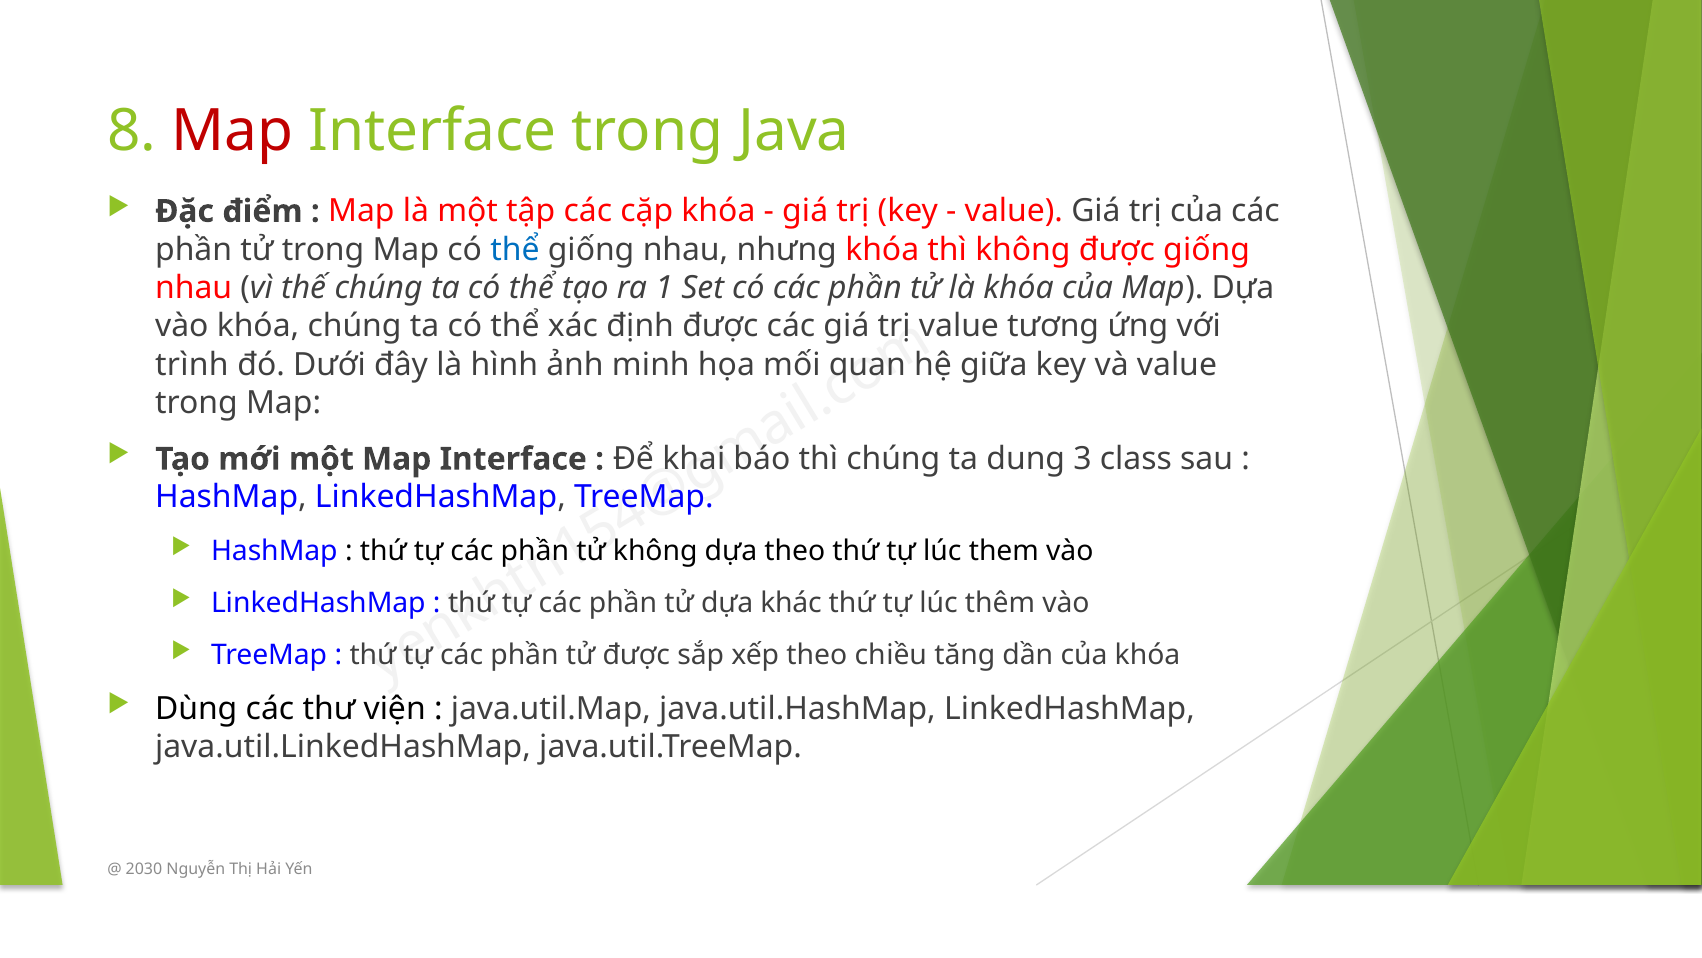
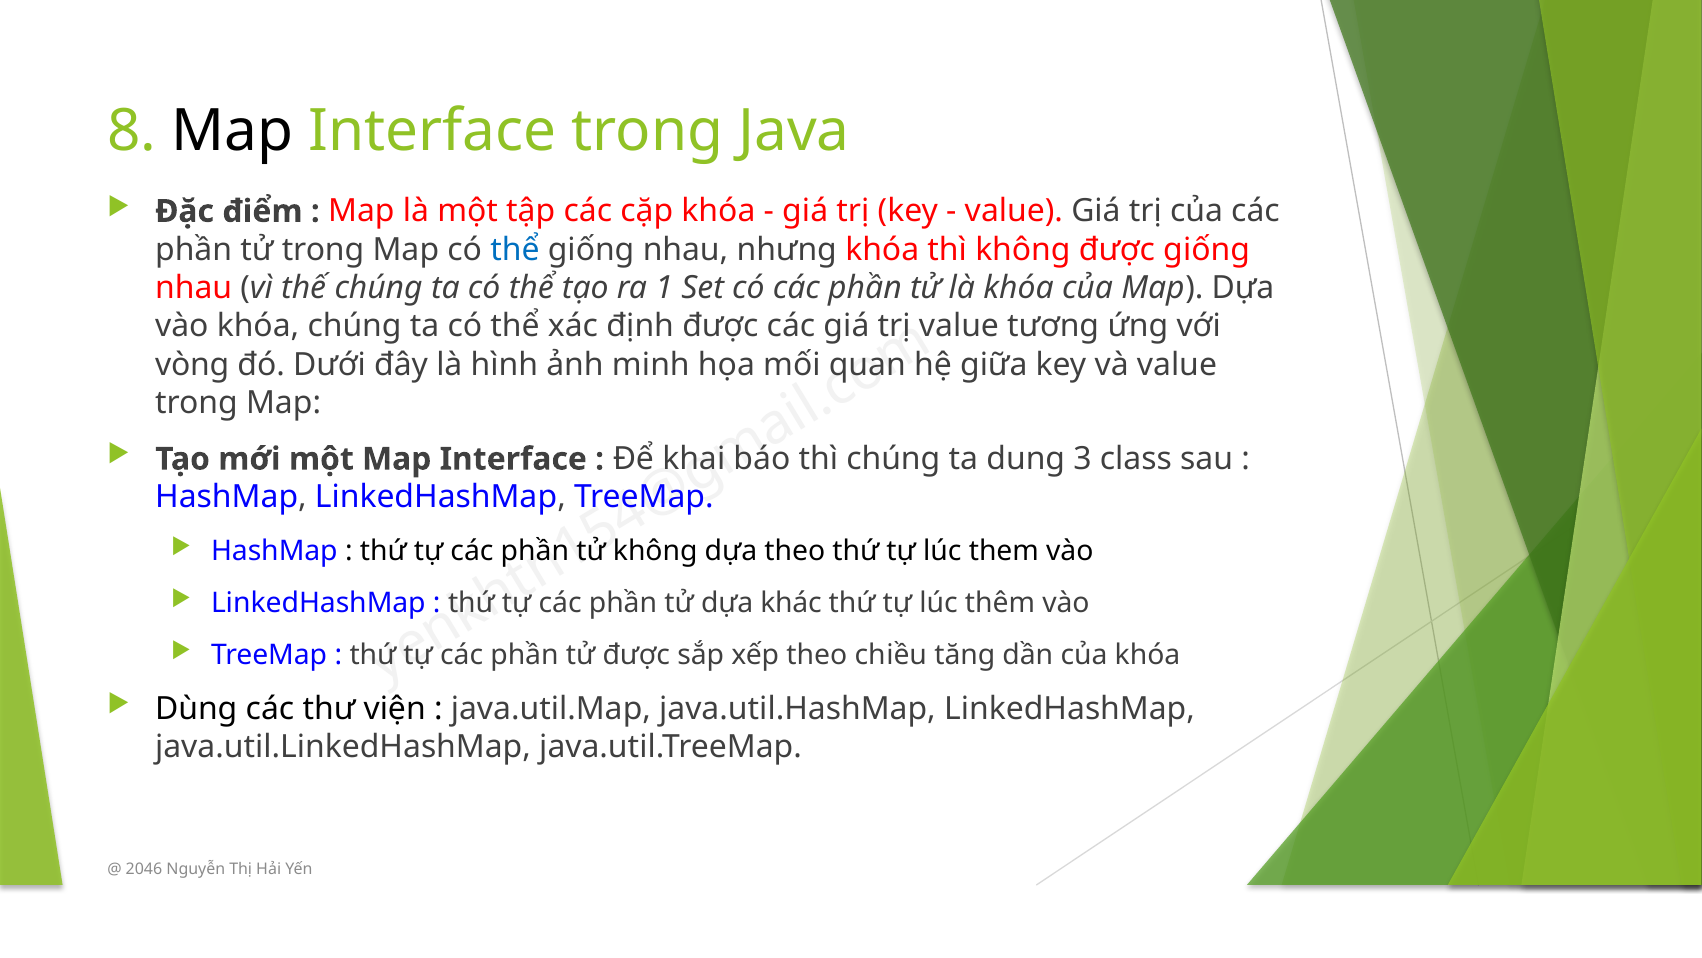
Map colour: red -> black (232, 131)
trình: trình -> vòng (192, 364)
2030: 2030 -> 2046 (144, 869)
